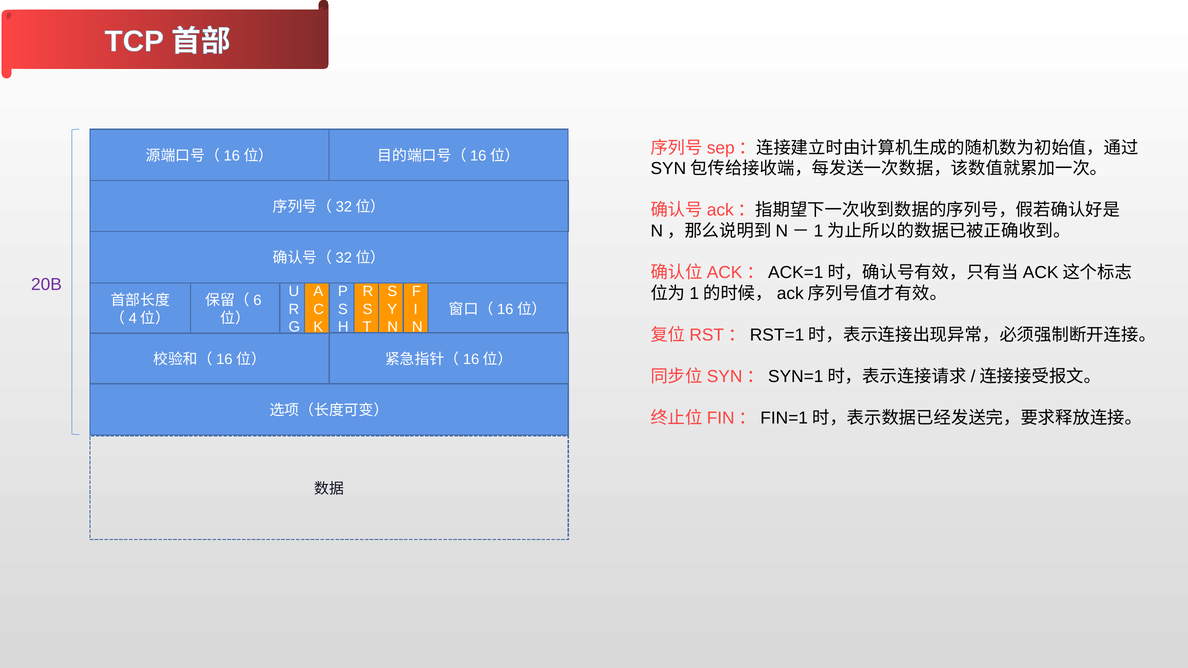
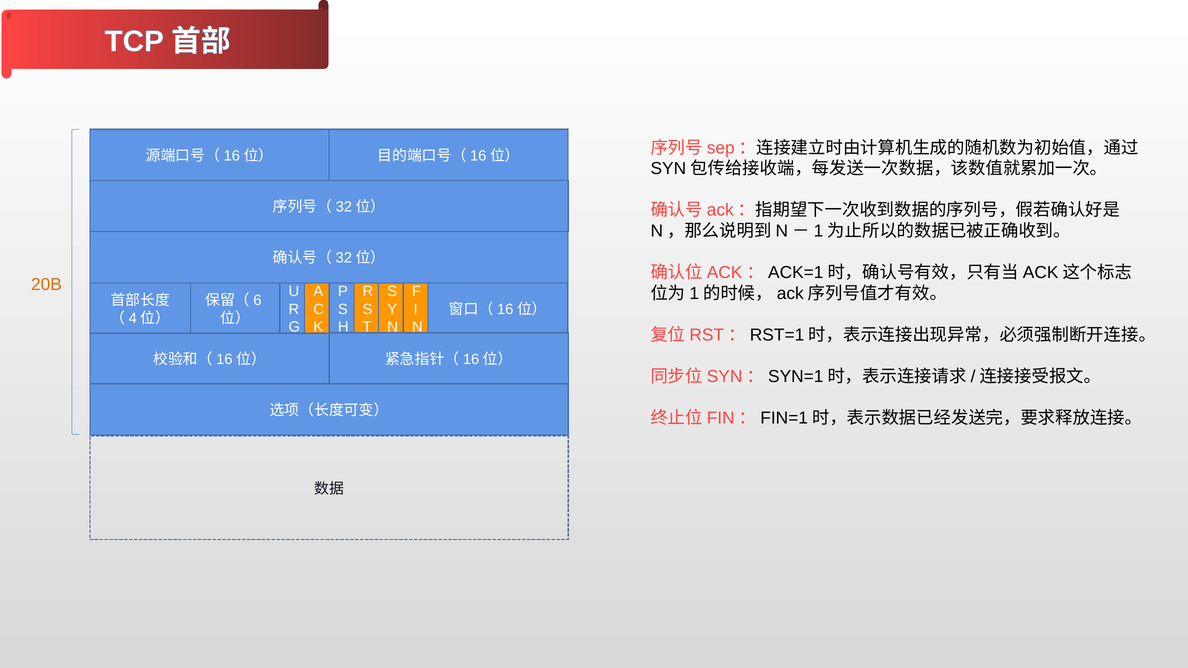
20B colour: purple -> orange (46, 284)
